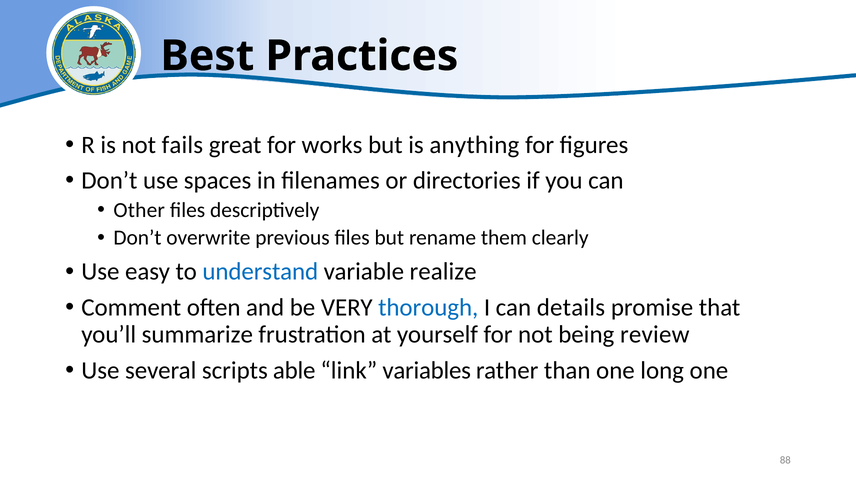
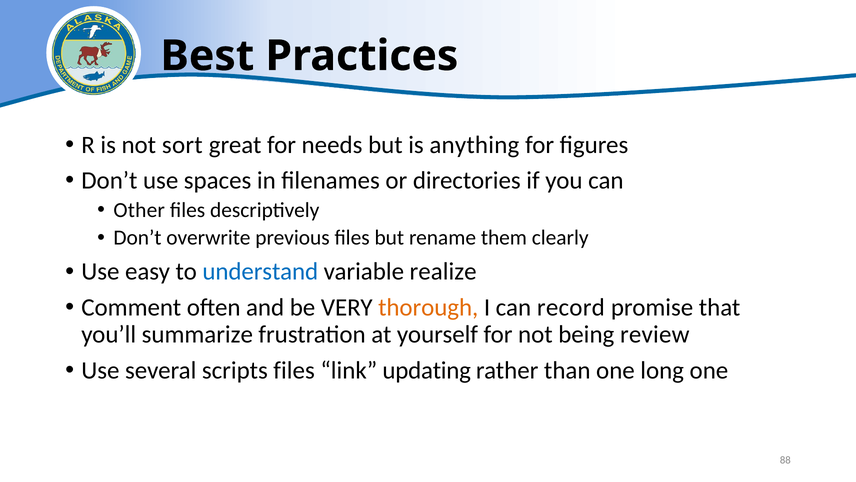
fails: fails -> sort (182, 145)
works: works -> needs (332, 145)
thorough colour: blue -> orange (428, 307)
details: details -> record (571, 307)
scripts able: able -> files (294, 370)
variables: variables -> updating (427, 370)
